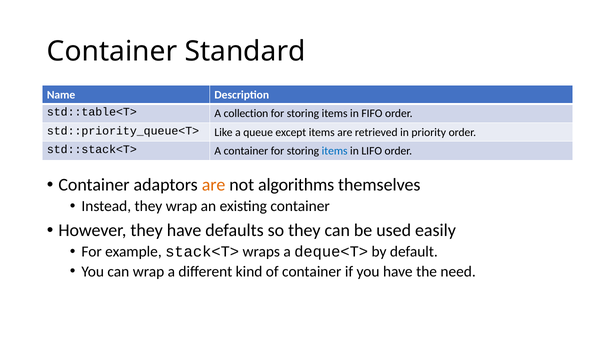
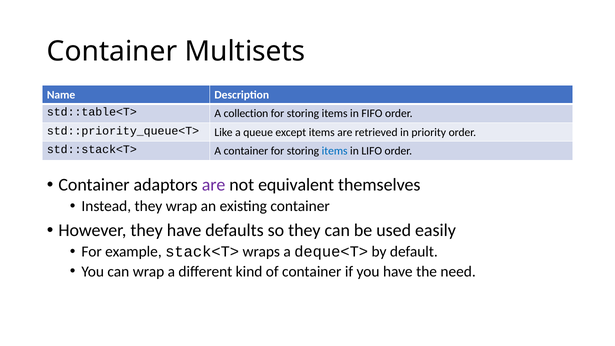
Standard: Standard -> Multisets (245, 52)
are colour: orange -> purple (214, 185)
algorithms: algorithms -> equivalent (296, 185)
